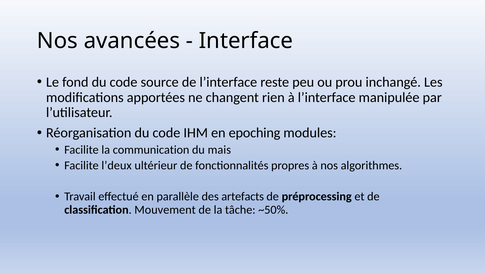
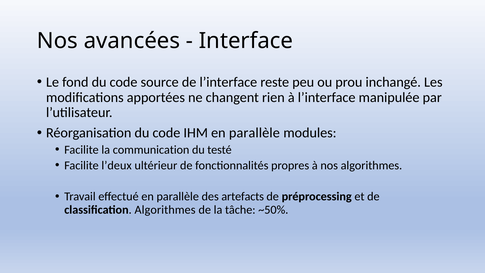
IHM en epoching: epoching -> parallèle (254, 133)
mais: mais -> testé (219, 150)
classification Mouvement: Mouvement -> Algorithmes (165, 210)
